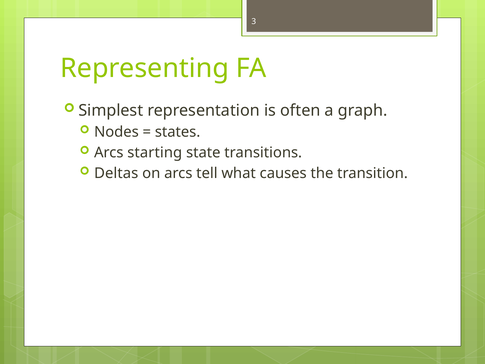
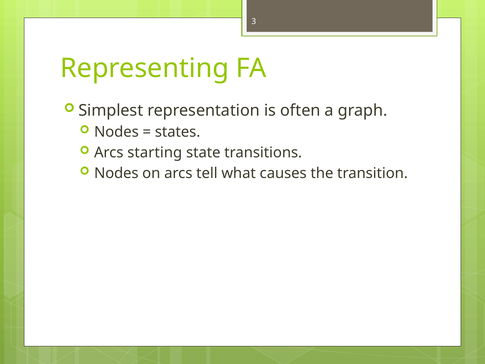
Deltas: Deltas -> Nodes (116, 173)
